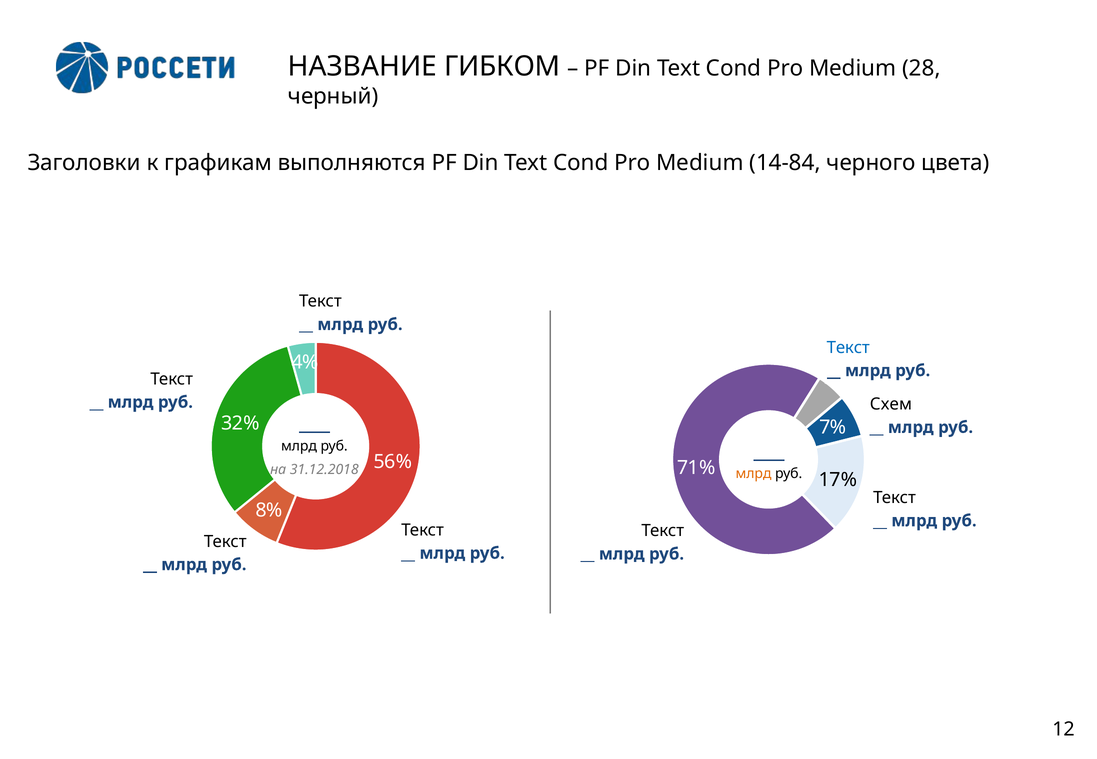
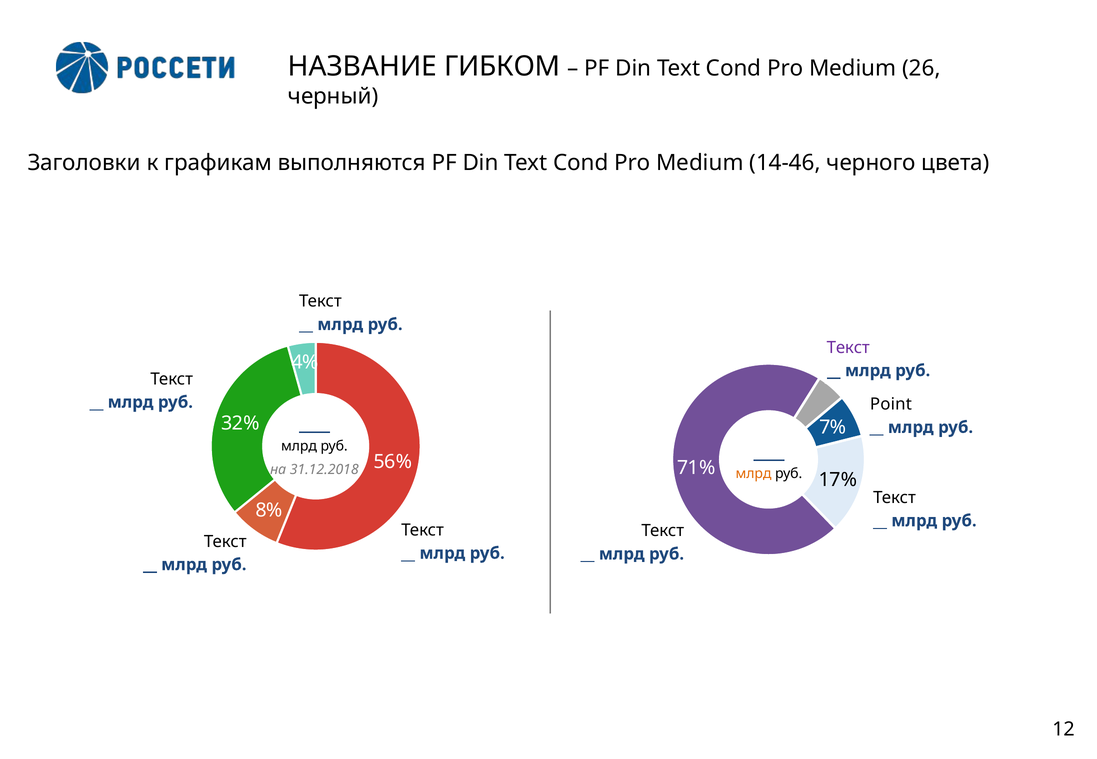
28: 28 -> 26 (921, 68)
14-84: 14-84 -> 14-46 (785, 163)
Текст colour: blue -> purple (848, 348)
Схем: Схем -> Point (891, 404)
